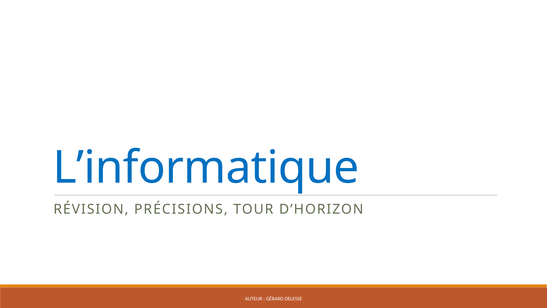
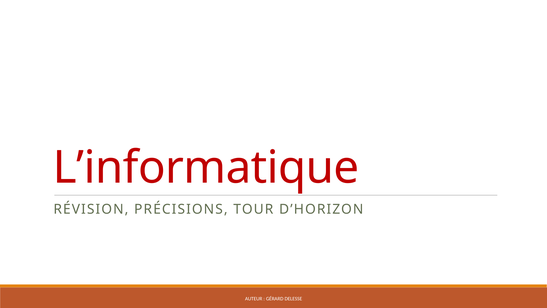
L’informatique colour: blue -> red (206, 168)
